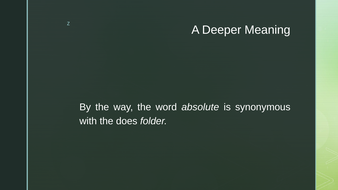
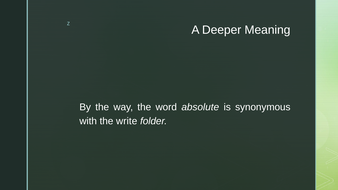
does: does -> write (127, 121)
